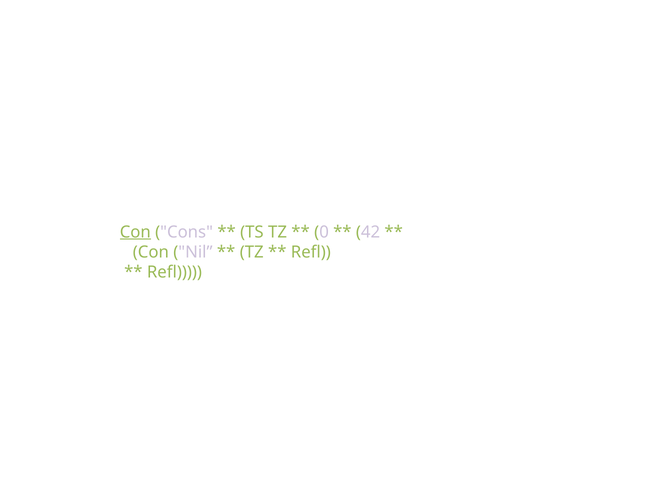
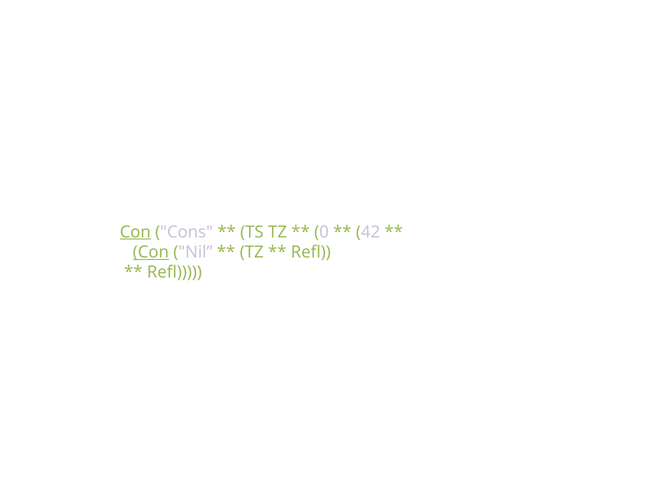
Con underline: none -> present (151, 252)
